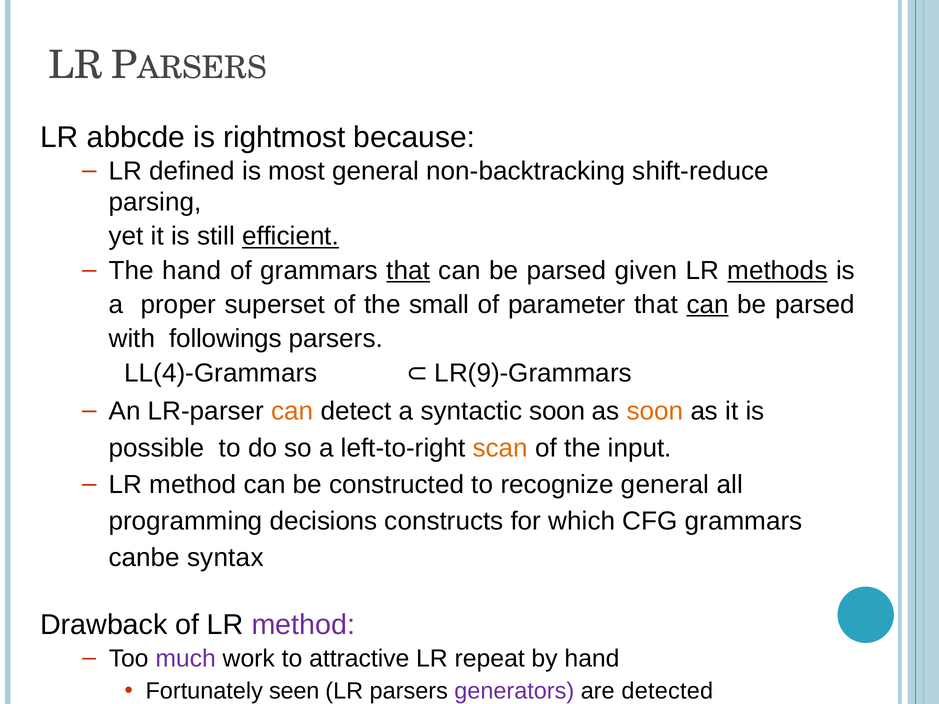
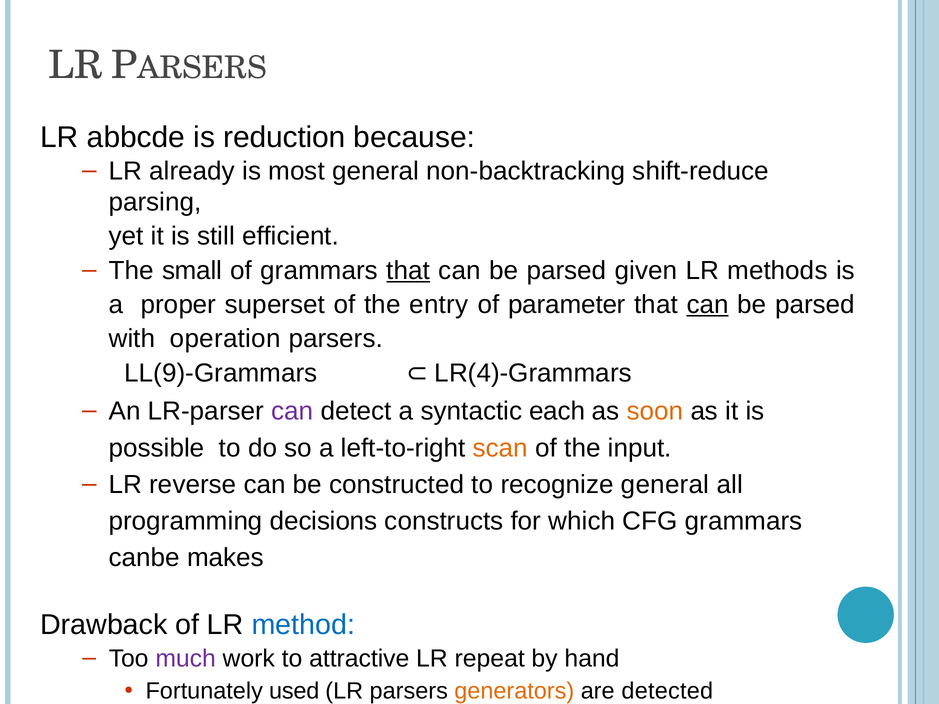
rightmost: rightmost -> reduction (284, 137)
defined: defined -> already (192, 171)
efficient underline: present -> none (290, 236)
The hand: hand -> small (192, 271)
methods underline: present -> none (777, 271)
small: small -> entry (439, 305)
followings: followings -> operation (225, 339)
LL(4)-Grammars: LL(4)-Grammars -> LL(9)-Grammars (221, 373)
LR(9)-Grammars: LR(9)-Grammars -> LR(4)-Grammars (533, 373)
can colour: orange -> purple (292, 411)
syntactic soon: soon -> each (557, 411)
method: method -> reverse (193, 485)
syntax: syntax -> makes (226, 558)
method colour: purple -> blue (303, 625)
seen: seen -> used (294, 691)
generators colour: purple -> orange (514, 691)
